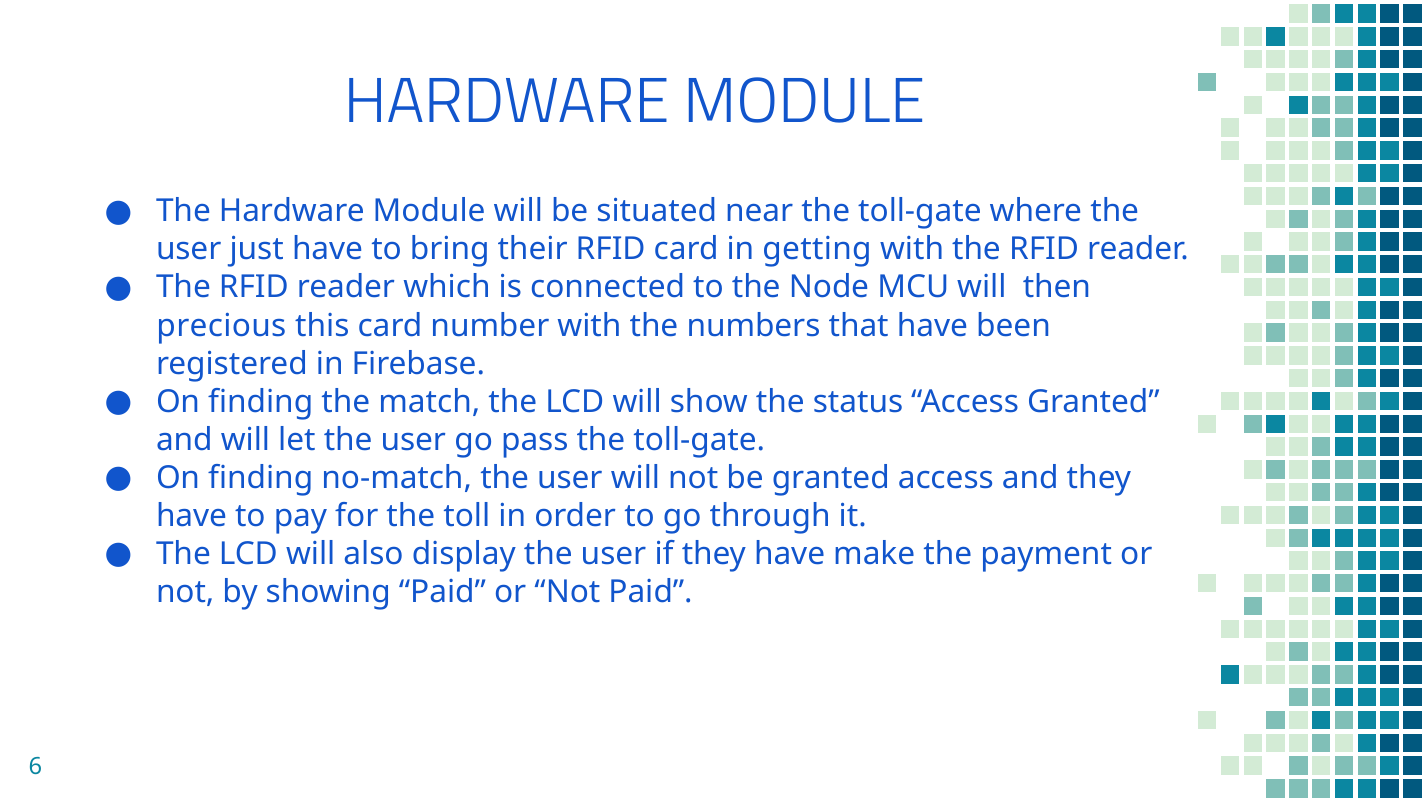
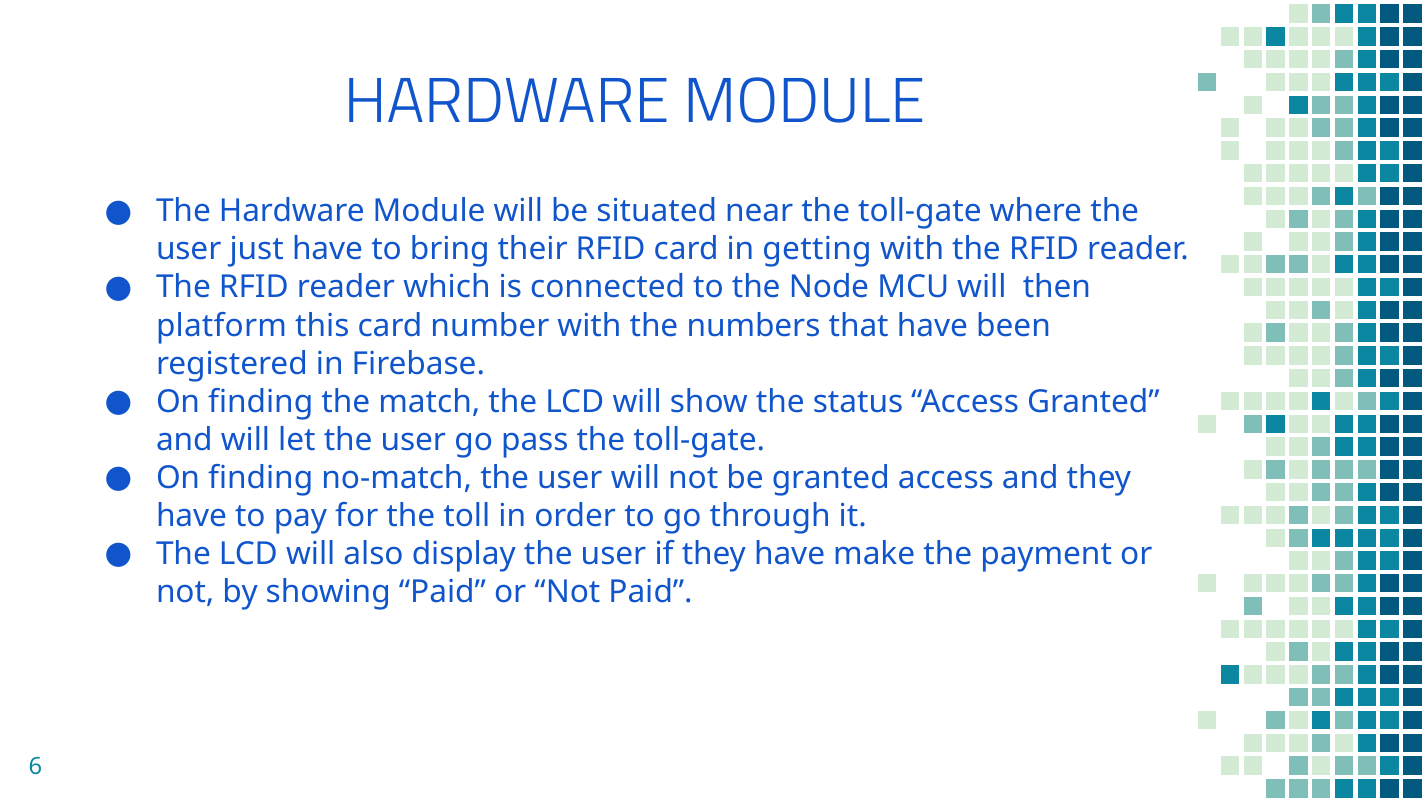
precious: precious -> platform (221, 326)
